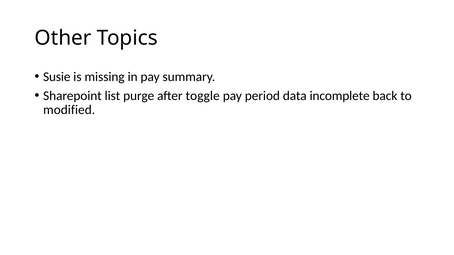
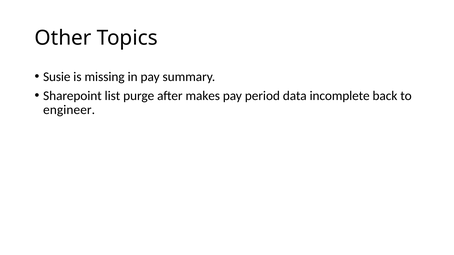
toggle: toggle -> makes (203, 96)
modified: modified -> engineer (69, 110)
